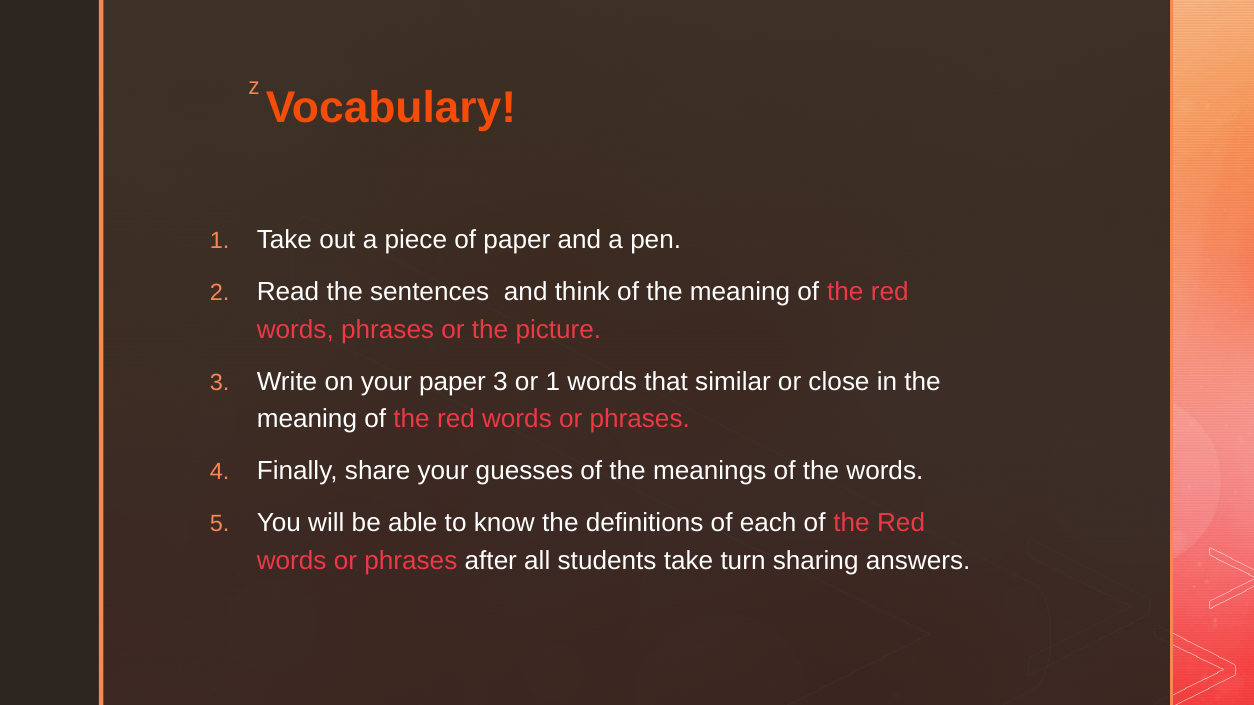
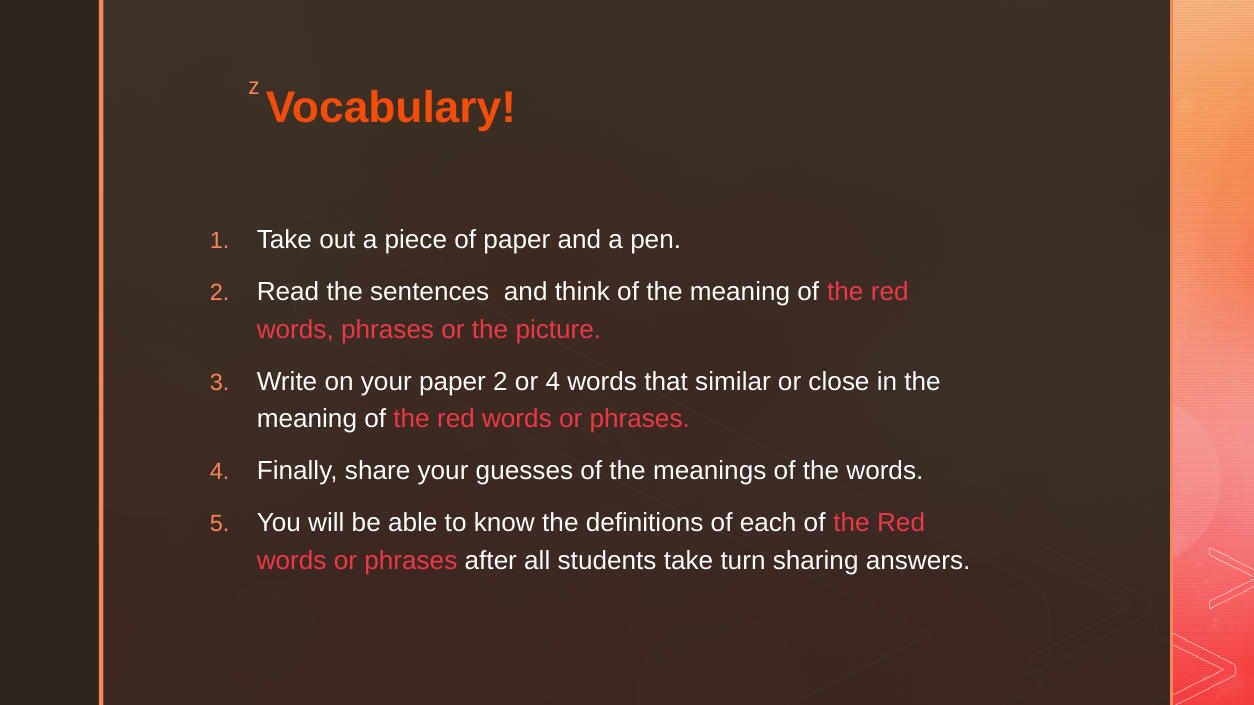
paper 3: 3 -> 2 (500, 382)
or 1: 1 -> 4 (553, 382)
